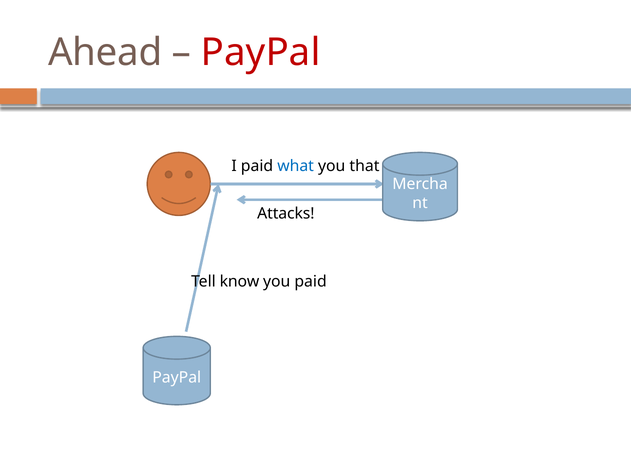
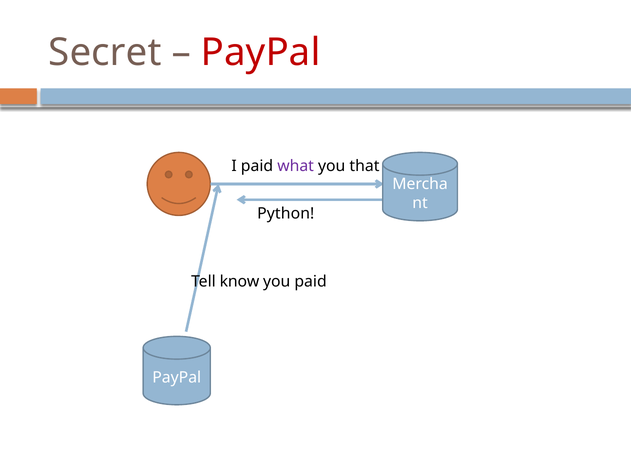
Ahead: Ahead -> Secret (105, 53)
what colour: blue -> purple (296, 166)
Attacks: Attacks -> Python (286, 213)
